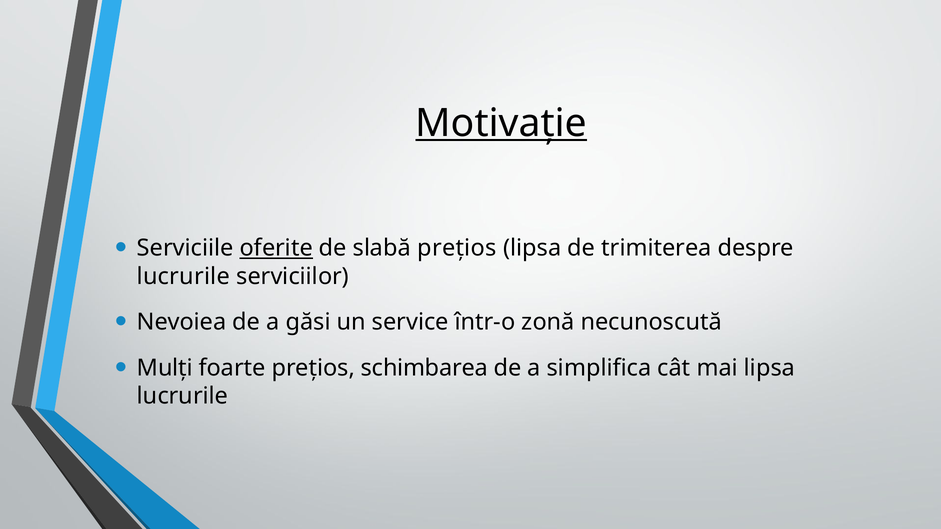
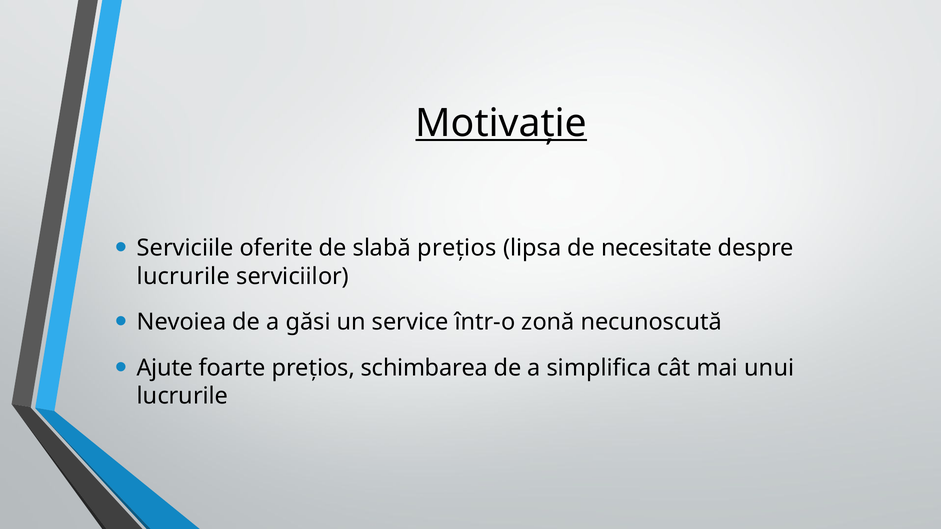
oferite underline: present -> none (276, 248)
trimiterea: trimiterea -> necesitate (657, 248)
Mulți: Mulți -> Ajute (165, 368)
mai lipsa: lipsa -> unui (769, 368)
